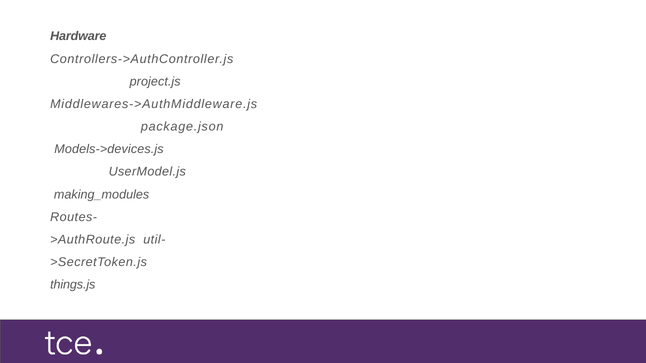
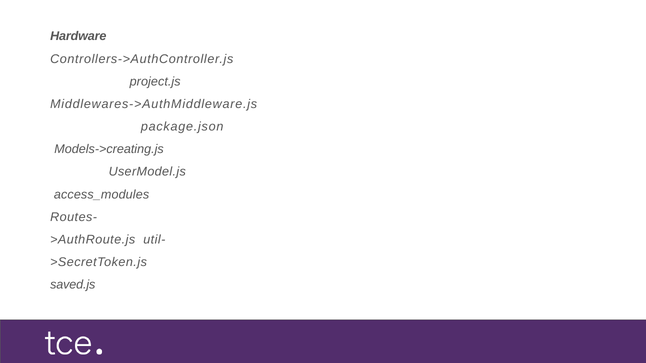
Models->devices.js: Models->devices.js -> Models->creating.js (109, 149)
making_modules: making_modules -> access_modules (102, 195)
things.js: things.js -> saved.js (73, 285)
